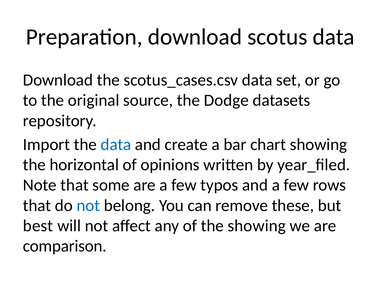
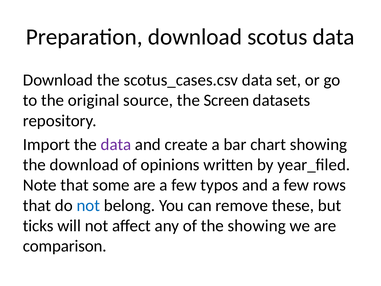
Dodge: Dodge -> Screen (226, 100)
data colour: blue -> purple (116, 144)
the horizontal: horizontal -> download (84, 165)
best: best -> ticks (38, 226)
